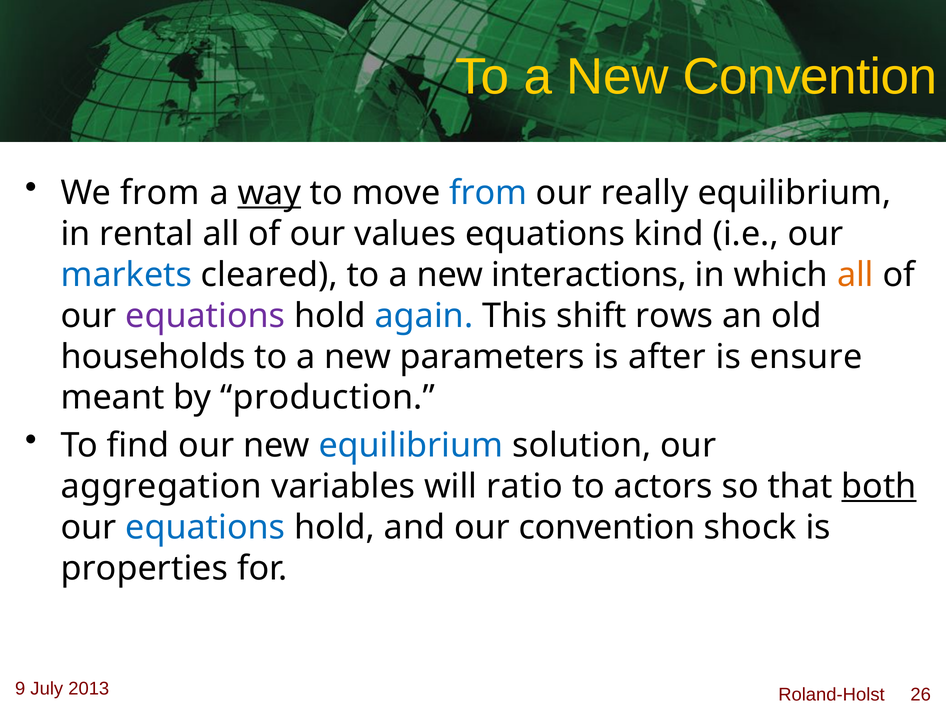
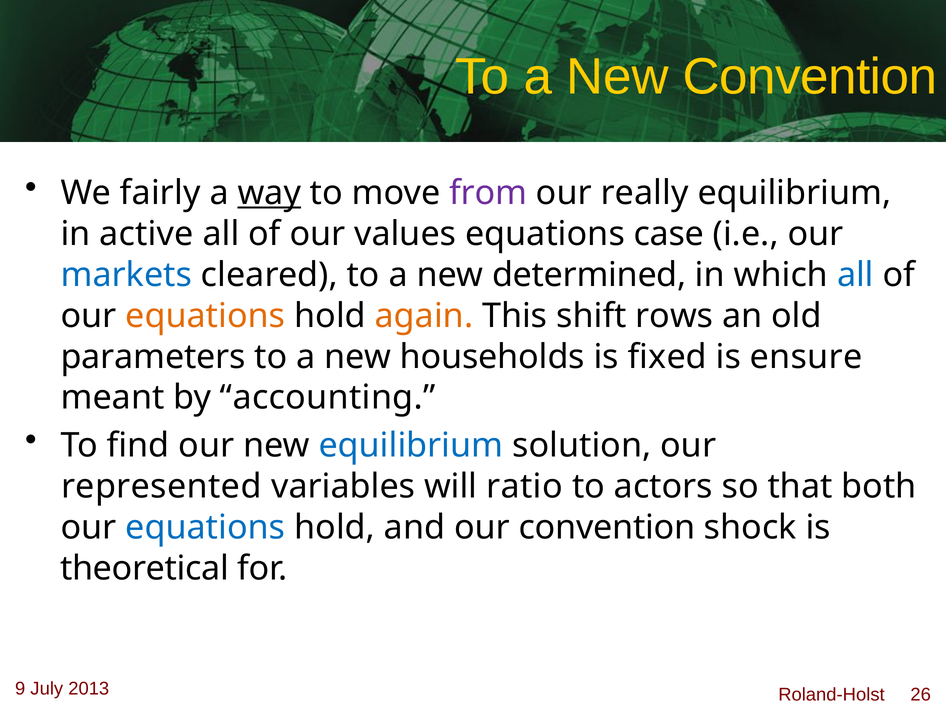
We from: from -> fairly (160, 193)
from colour: blue -> purple (488, 193)
rental: rental -> active (146, 234)
kind: kind -> case (669, 234)
interactions: interactions -> determined (589, 275)
all colour: orange -> blue (855, 275)
equations colour: purple -> orange (205, 316)
again colour: blue -> orange (424, 316)
households: households -> parameters (153, 357)
parameters: parameters -> households (492, 357)
after: after -> fixed (667, 357)
production: production -> accounting (328, 398)
aggregation: aggregation -> represented (161, 487)
both underline: present -> none (879, 487)
properties: properties -> theoretical (145, 569)
